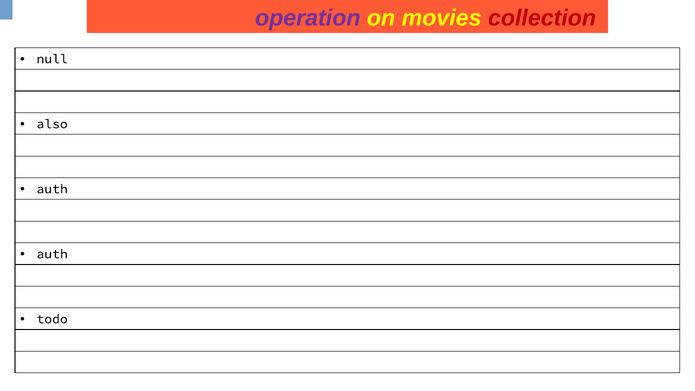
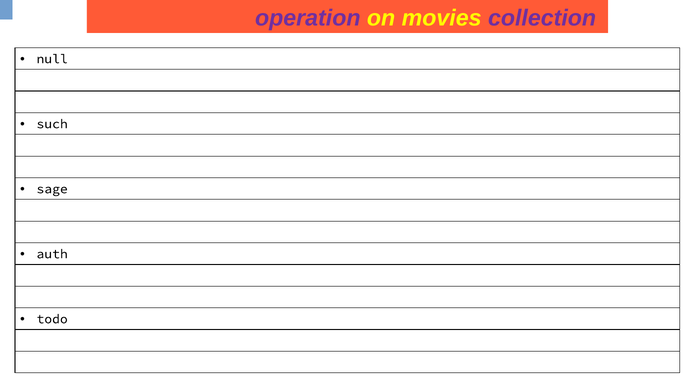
collection colour: red -> purple (542, 18)
also: also -> such (52, 124)
auth: auth -> sage (52, 189)
